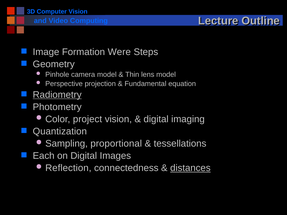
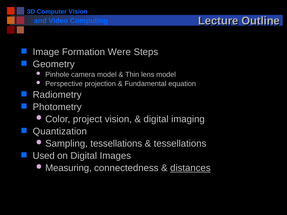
Radiometry underline: present -> none (57, 95)
Sampling proportional: proportional -> tessellations (116, 144)
Each: Each -> Used (44, 156)
Reflection: Reflection -> Measuring (68, 168)
